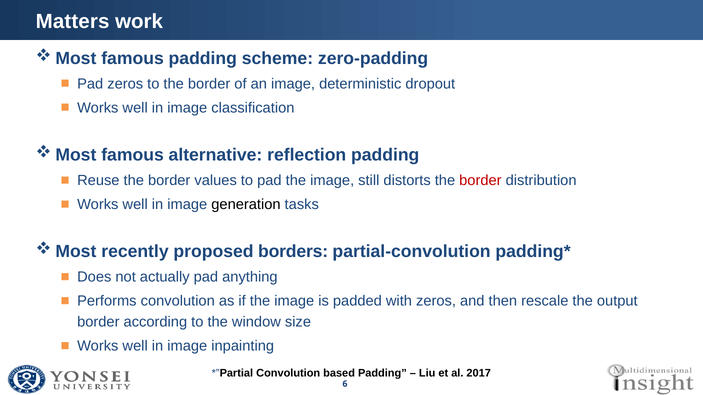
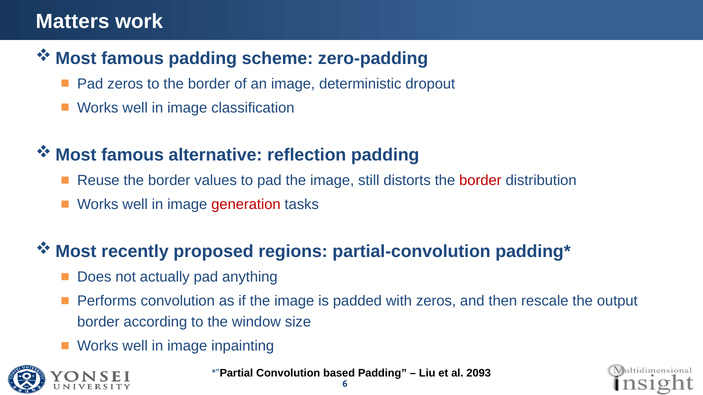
generation colour: black -> red (246, 205)
borders: borders -> regions (293, 252)
2017: 2017 -> 2093 (479, 374)
